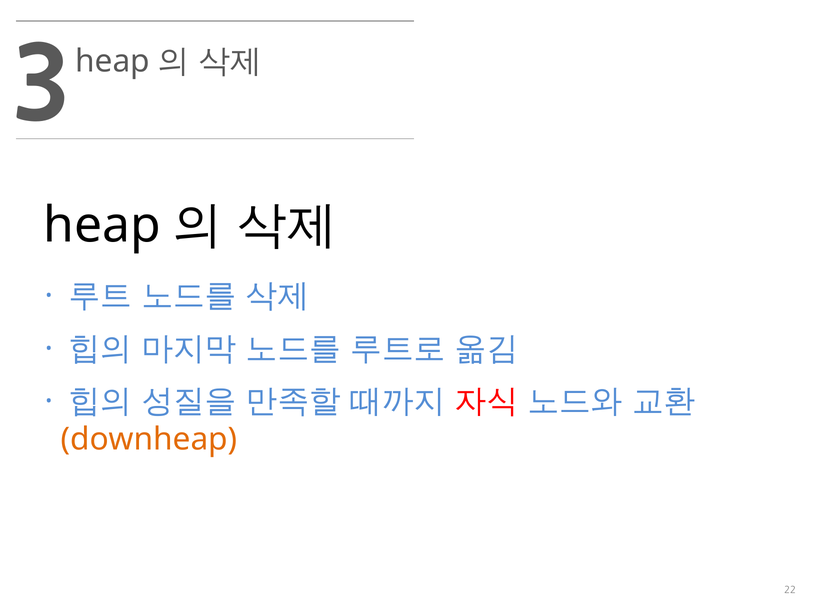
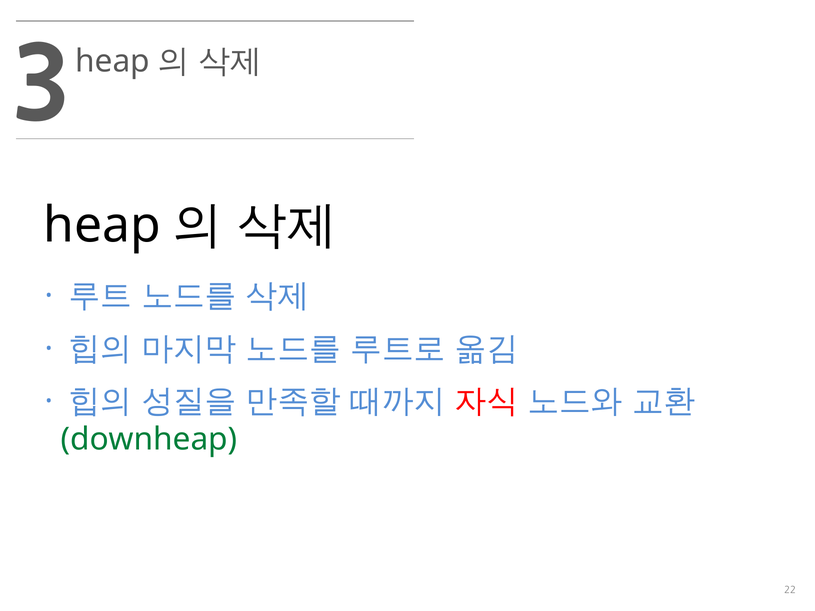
downheap colour: orange -> green (149, 439)
